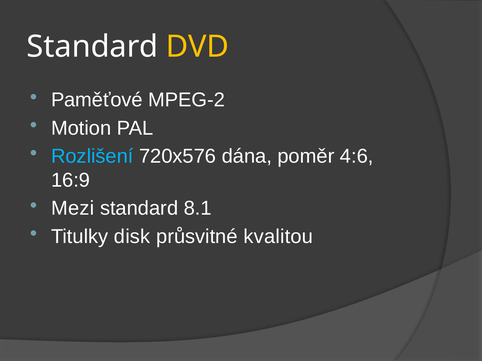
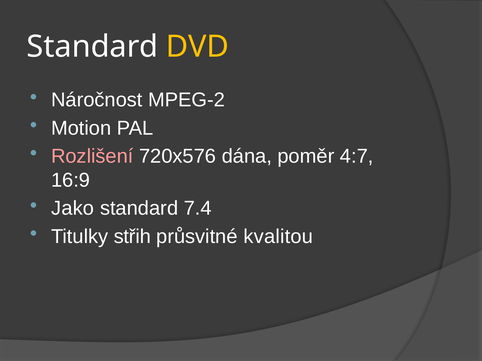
Paměťové: Paměťové -> Náročnost (97, 100)
Rozlišení colour: light blue -> pink (92, 156)
4:6: 4:6 -> 4:7 (357, 156)
Mezi: Mezi -> Jako (73, 209)
8.1: 8.1 -> 7.4 (198, 209)
disk: disk -> střih (132, 237)
